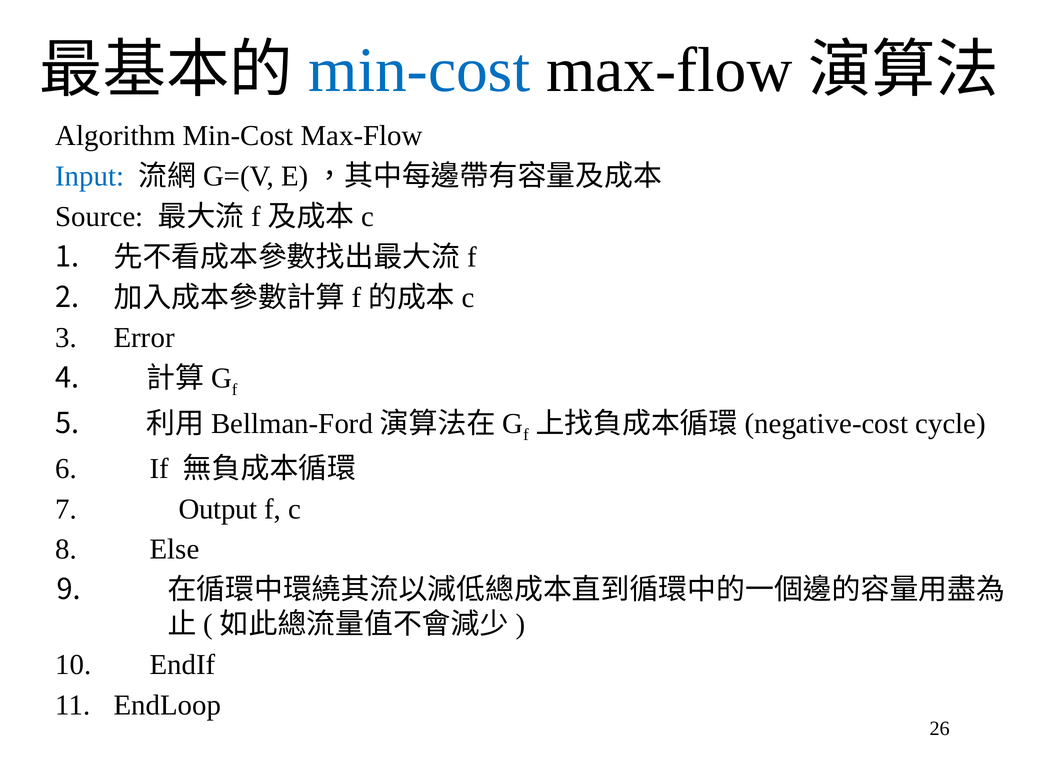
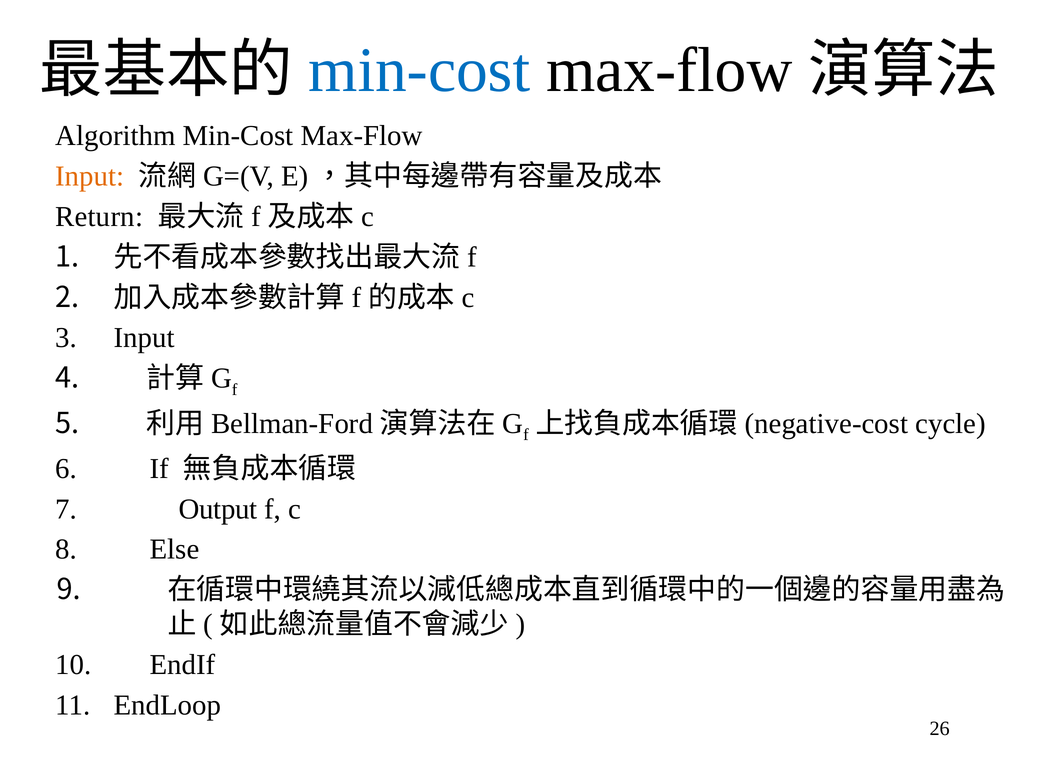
Input colour: blue -> orange (90, 176)
Source: Source -> Return (99, 217)
Error: Error -> Input (144, 338)
